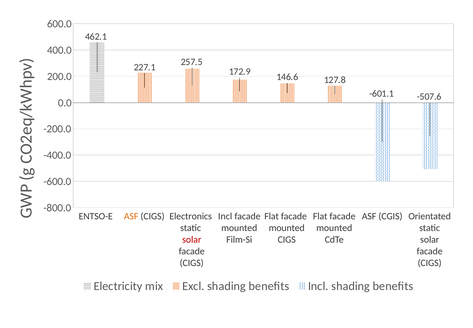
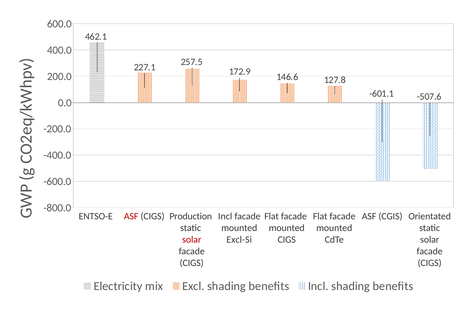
ASF colour: orange -> red (131, 216)
Electronics: Electronics -> Production (191, 216)
Film-Si: Film-Si -> Excl-Si (239, 239)
